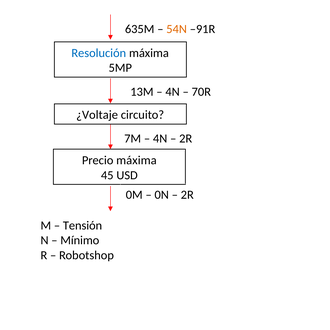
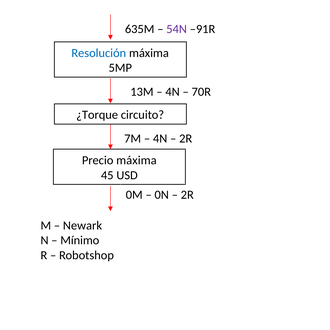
54N colour: orange -> purple (177, 29)
¿Voltaje: ¿Voltaje -> ¿Torque (97, 115)
Tensión: Tensión -> Newark (82, 225)
